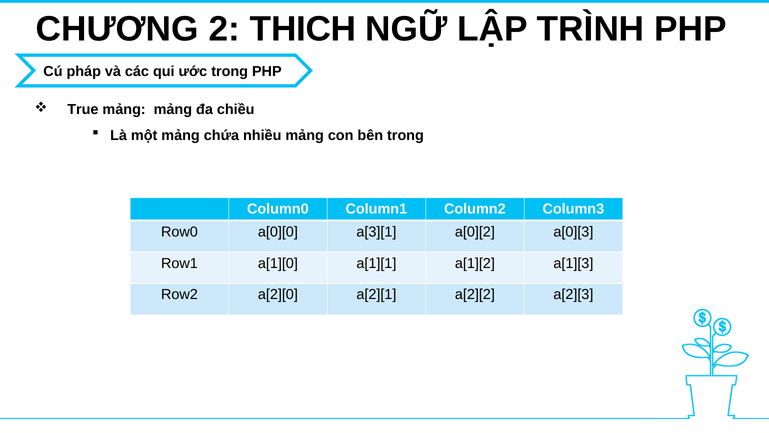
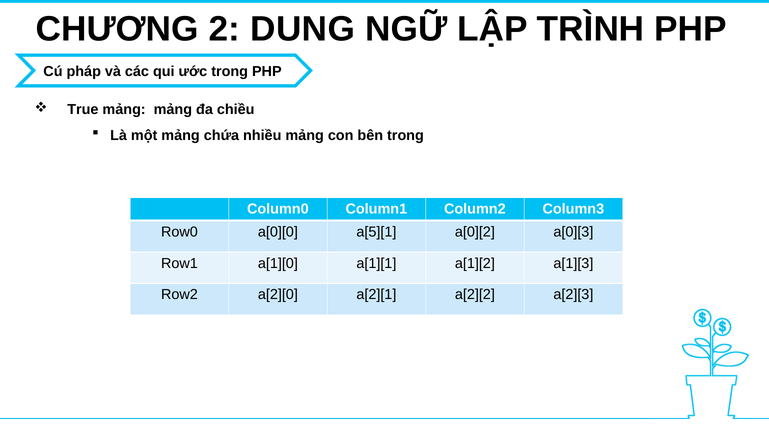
THICH: THICH -> DUNG (303, 29)
a[3][1: a[3][1 -> a[5][1 (376, 232)
